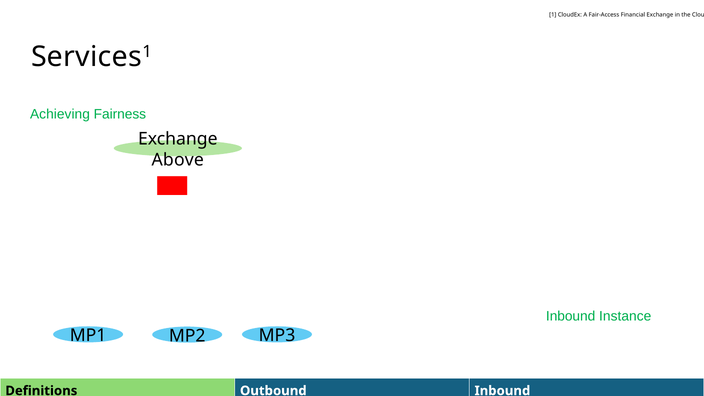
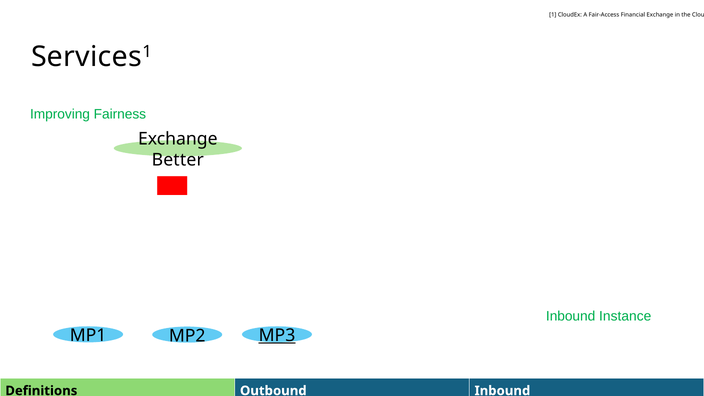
Achieving: Achieving -> Improving (60, 114)
Above: Above -> Better (178, 160)
MP3 underline: none -> present (277, 336)
